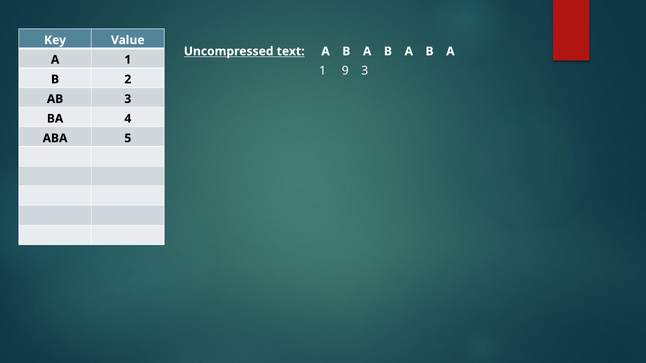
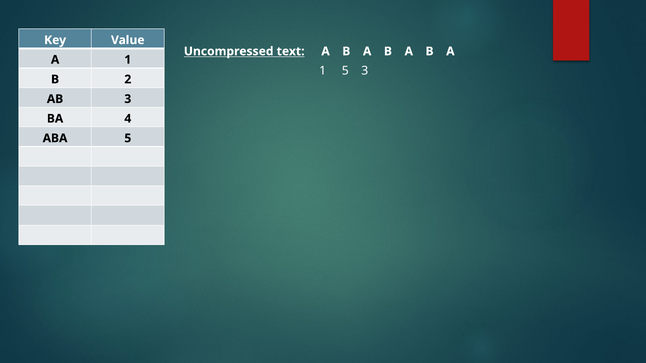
1 9: 9 -> 5 (345, 71)
